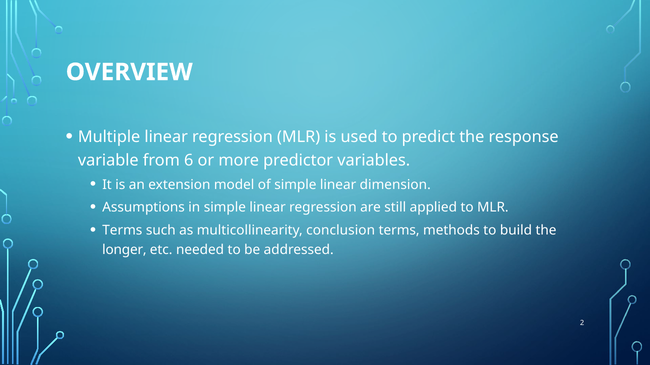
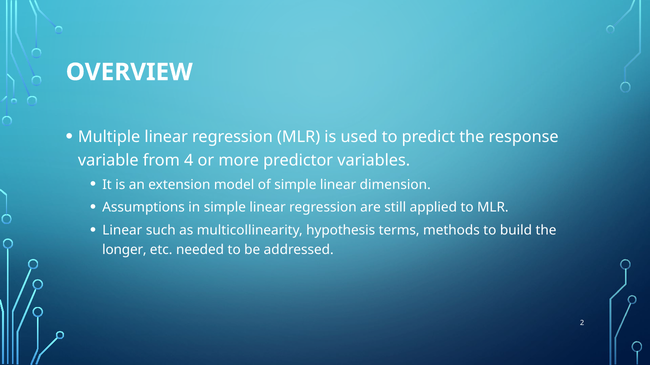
6: 6 -> 4 (189, 161)
Terms: Terms -> Linear (122, 231)
conclusion: conclusion -> hypothesis (341, 231)
